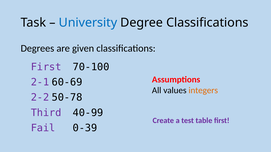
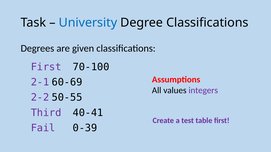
integers colour: orange -> purple (203, 91)
50-78: 50-78 -> 50-55 (67, 98)
40-99: 40-99 -> 40-41 (88, 113)
